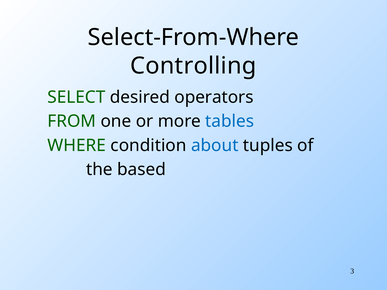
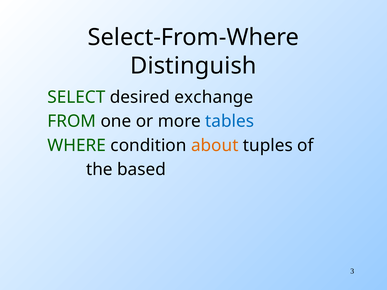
Controlling: Controlling -> Distinguish (193, 66)
operators: operators -> exchange (214, 97)
about colour: blue -> orange (215, 145)
